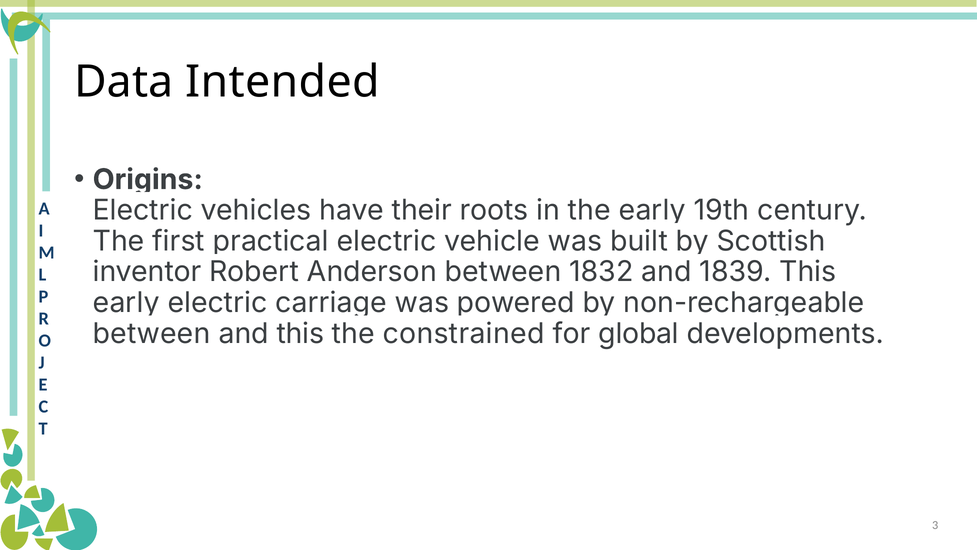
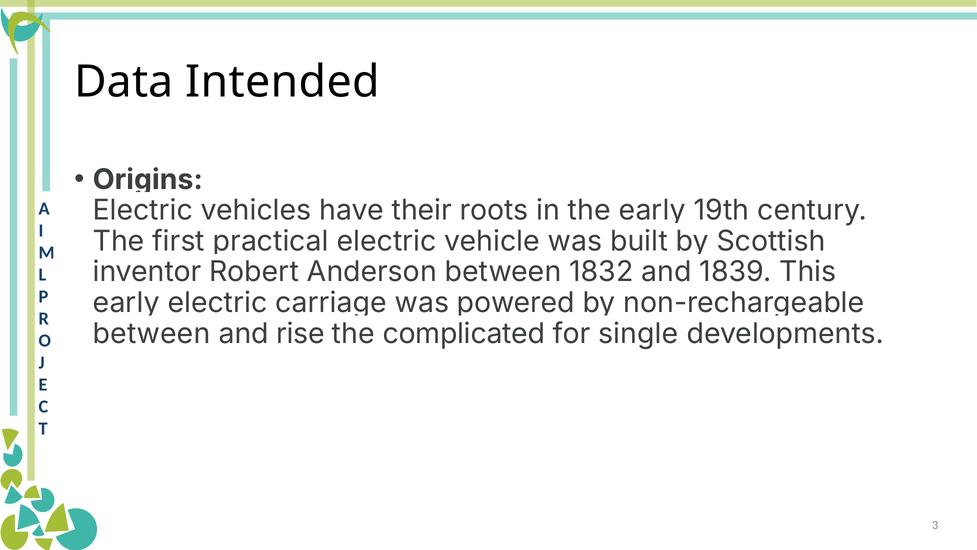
and this: this -> rise (301, 333)
constrained: constrained -> complicated (464, 333)
global: global -> single (638, 333)
